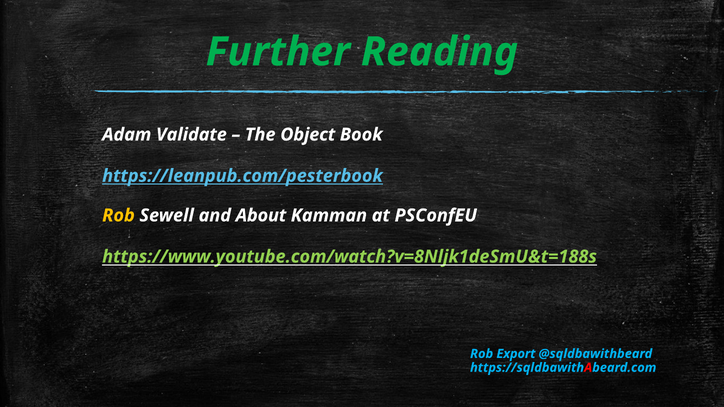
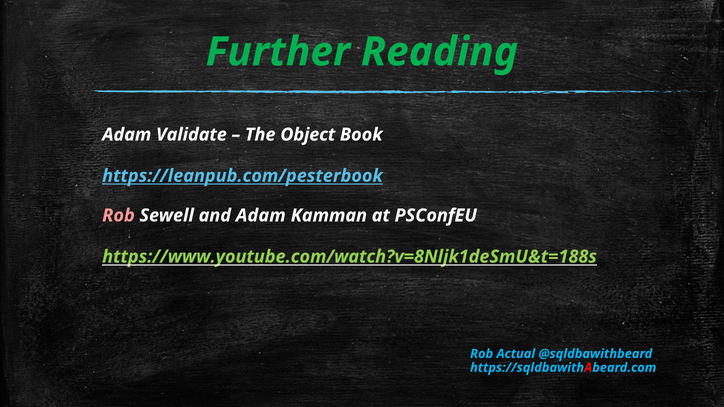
Rob colour: yellow -> pink (118, 216)
and About: About -> Adam (261, 216)
Export: Export -> Actual (516, 354)
